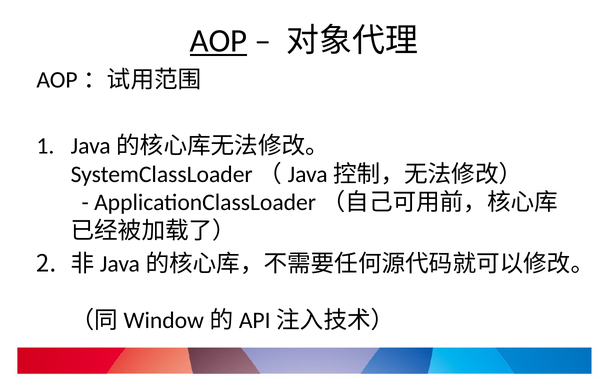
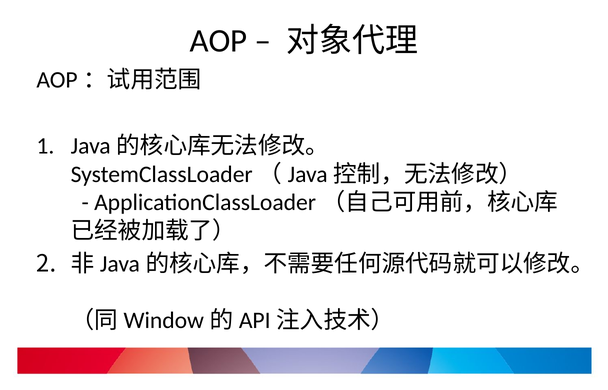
AOP underline: present -> none (219, 41)
